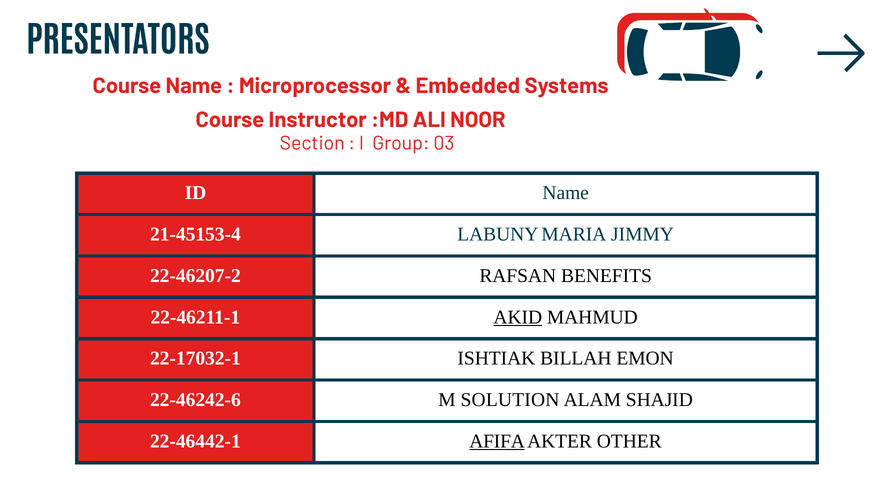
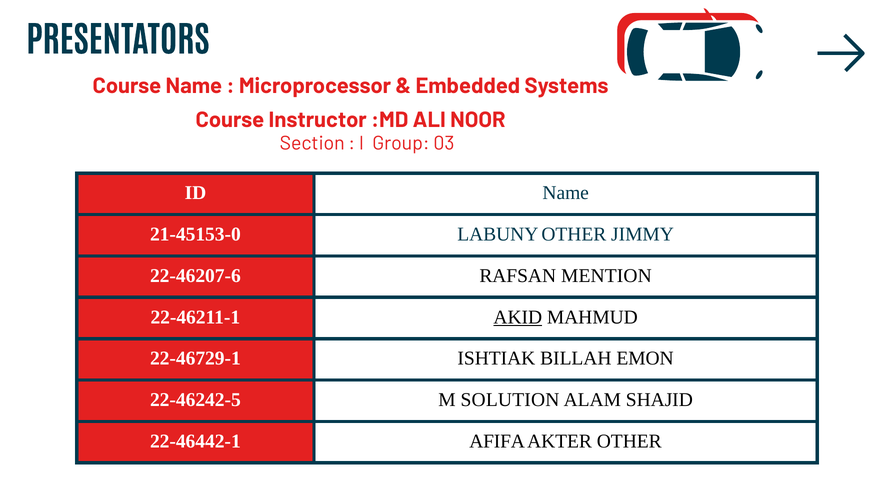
21-45153-4: 21-45153-4 -> 21-45153-0 (195, 234)
LABUNY MARIA: MARIA -> OTHER (574, 234)
22-46207-2: 22-46207-2 -> 22-46207-6 (195, 275)
BENEFITS: BENEFITS -> MENTION (606, 275)
22-17032-1: 22-17032-1 -> 22-46729-1 (195, 358)
22-46242-6: 22-46242-6 -> 22-46242-5 (195, 399)
AFIFA underline: present -> none (497, 441)
